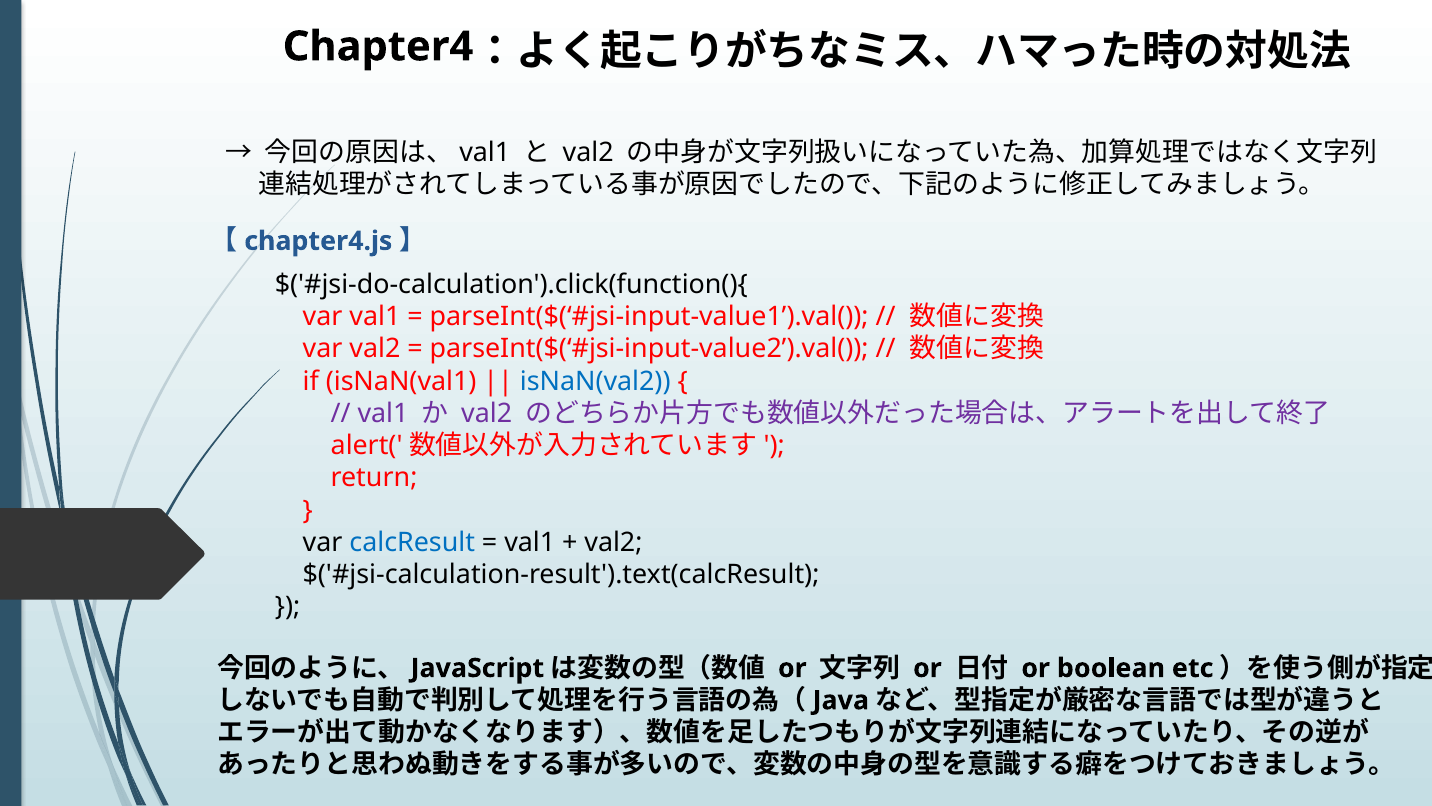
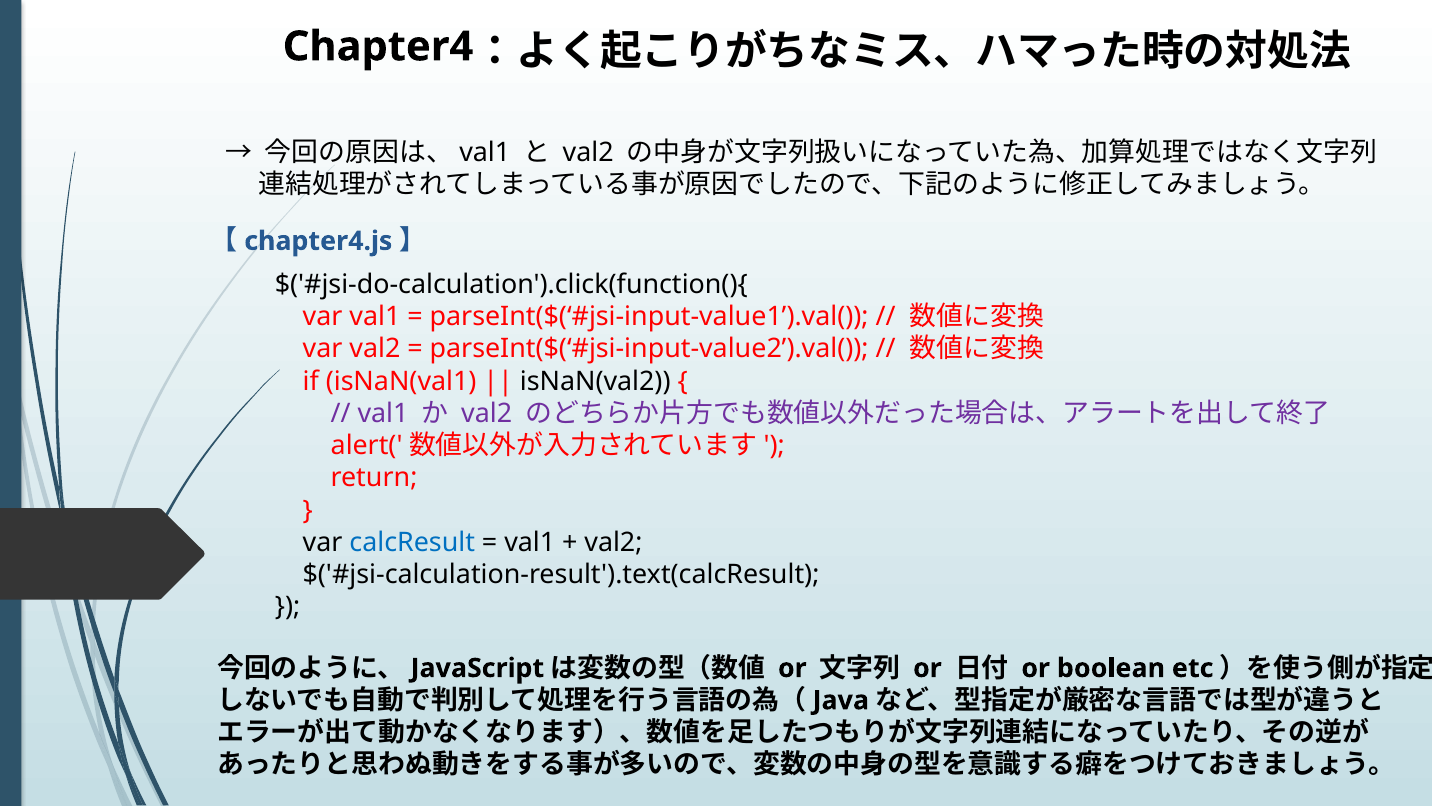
isNaN(val2 colour: blue -> black (595, 381)
